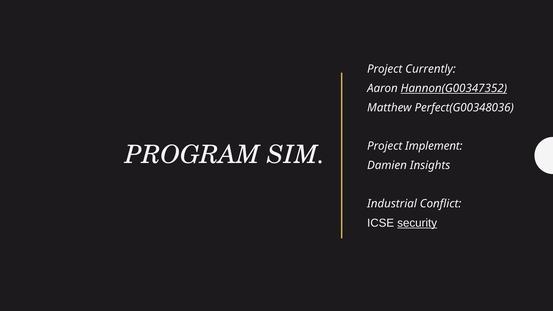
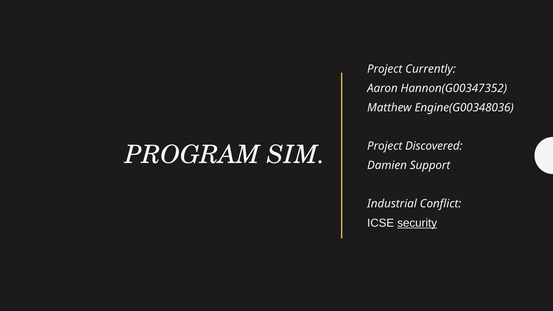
Hannon(G00347352 underline: present -> none (454, 88)
Perfect(G00348036: Perfect(G00348036 -> Engine(G00348036 (464, 108)
Implement: Implement -> Discovered (434, 146)
Insights: Insights -> Support (430, 165)
